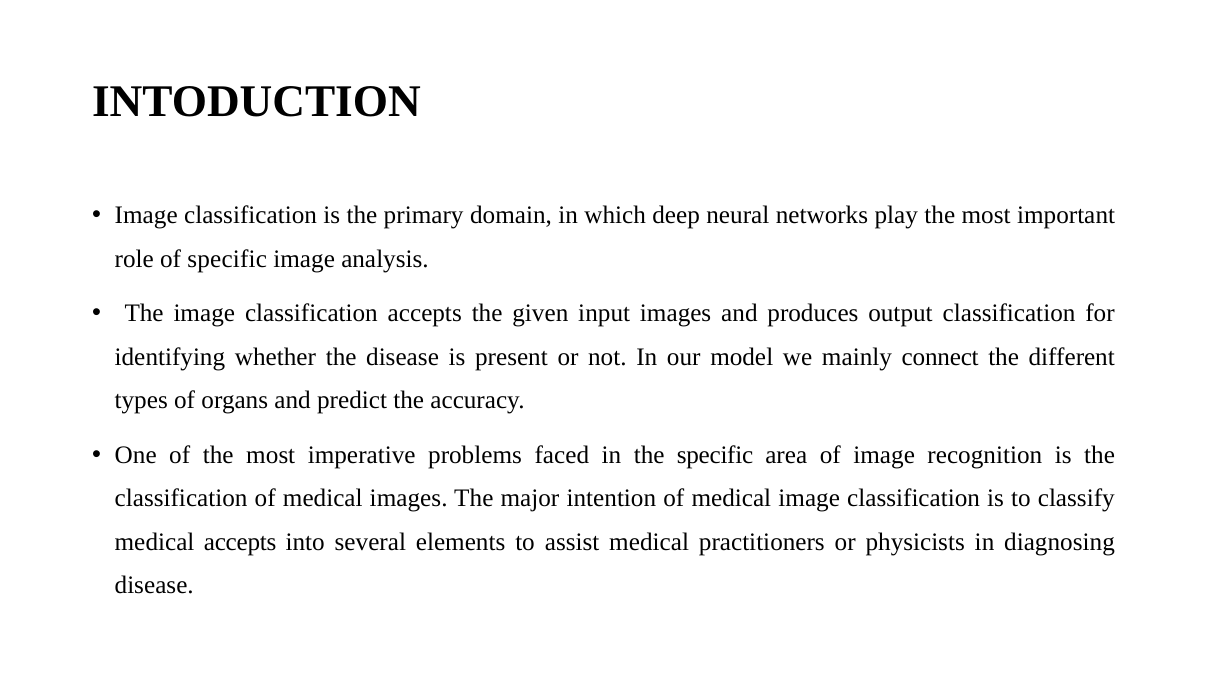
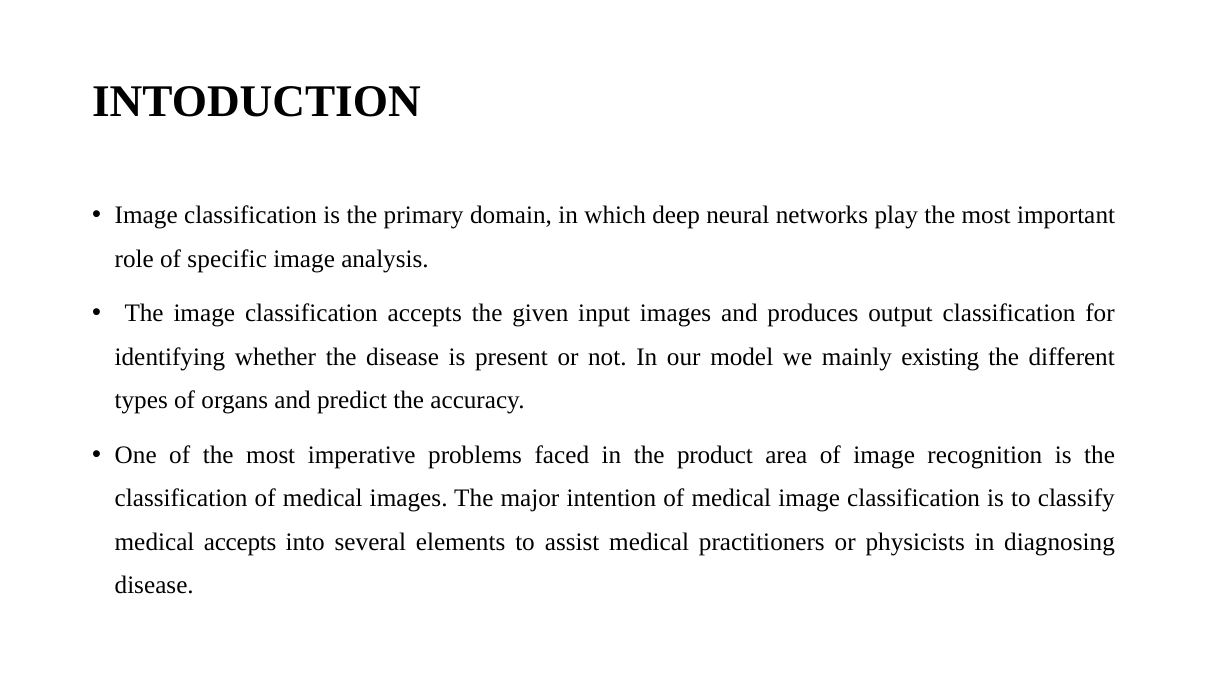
connect: connect -> existing (940, 357)
the specific: specific -> product (715, 456)
